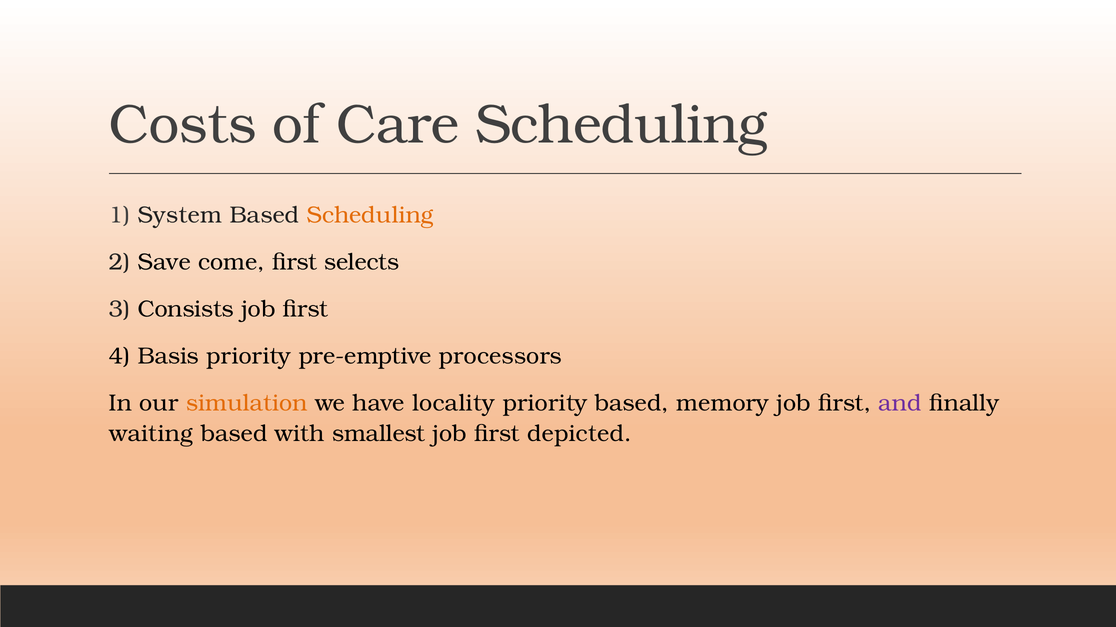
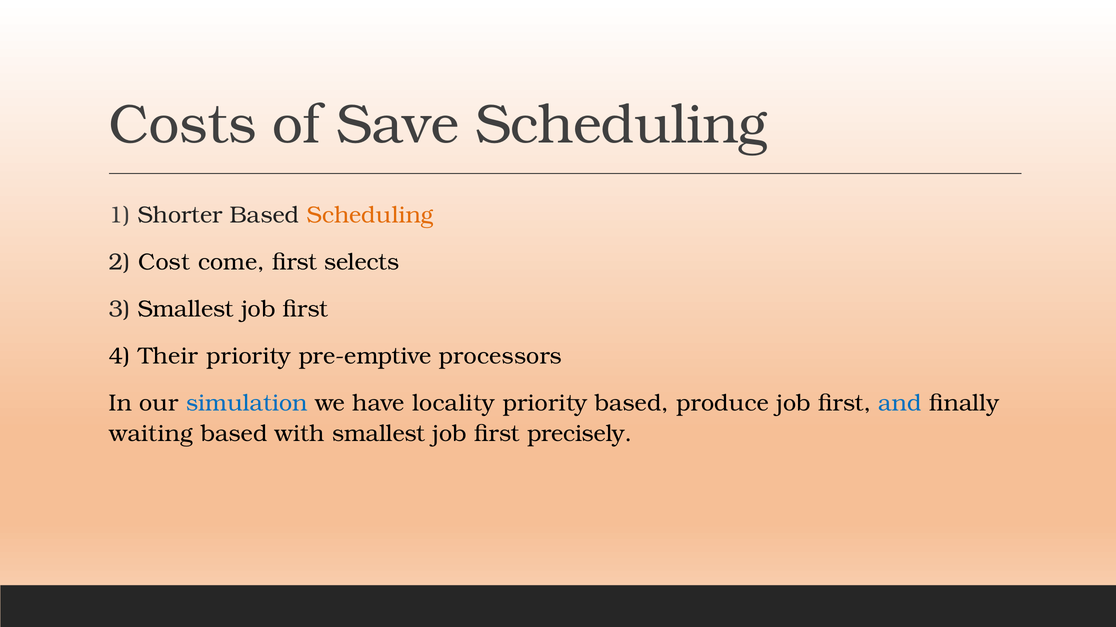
Care: Care -> Save (398, 125)
System: System -> Shorter (180, 216)
Save: Save -> Cost (164, 262)
3 Consists: Consists -> Smallest (186, 309)
Basis: Basis -> Their (168, 356)
simulation colour: orange -> blue (247, 403)
memory: memory -> produce (723, 403)
and colour: purple -> blue (900, 403)
depicted: depicted -> precisely (580, 434)
